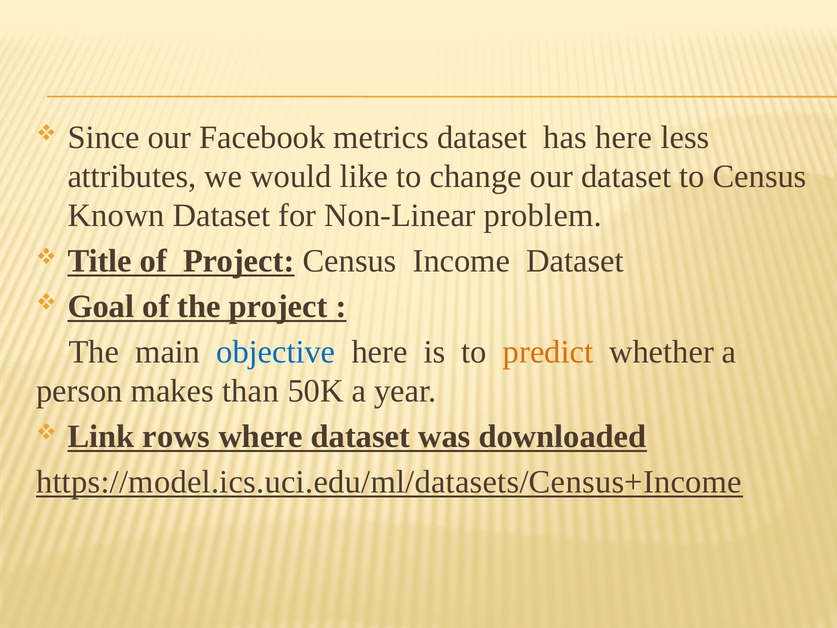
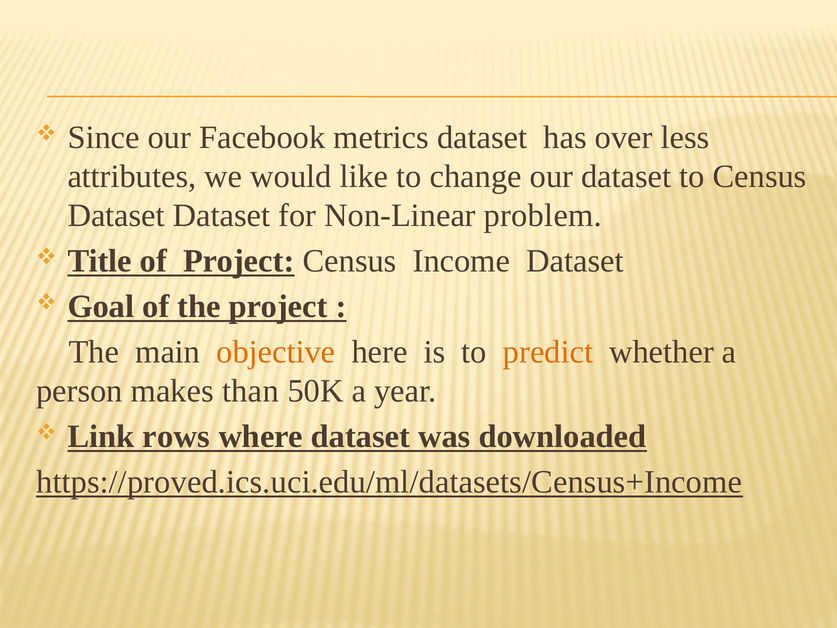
has here: here -> over (624, 137)
Known: Known -> Dataset (116, 215)
objective colour: blue -> orange (276, 352)
https://model.ics.uci.edu/ml/datasets/Census+Income: https://model.ics.uci.edu/ml/datasets/Census+Income -> https://proved.ics.uci.edu/ml/datasets/Census+Income (389, 482)
